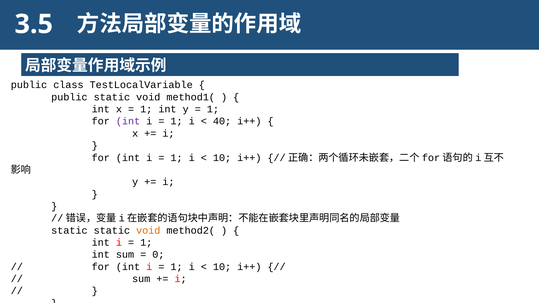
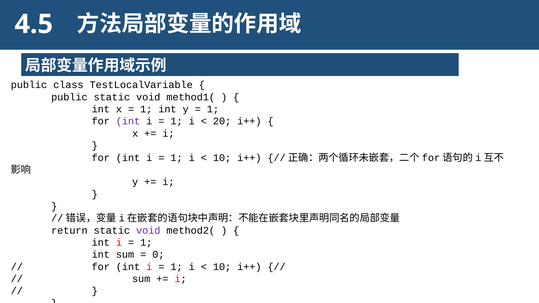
3.5: 3.5 -> 4.5 (34, 24)
40: 40 -> 20 (222, 121)
static: static -> return (69, 231)
void colour: orange -> purple (148, 231)
